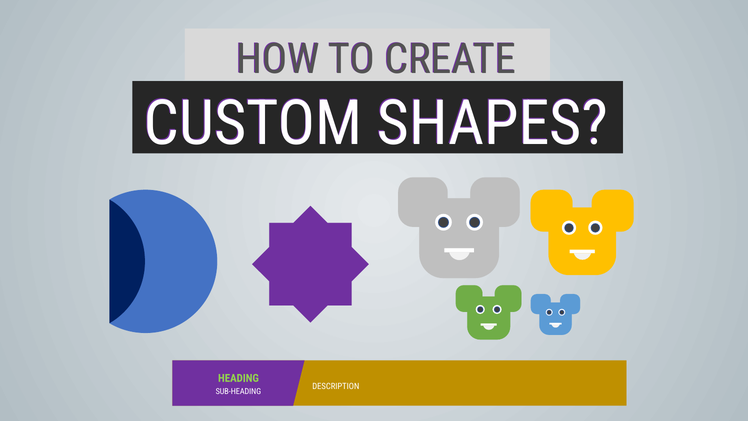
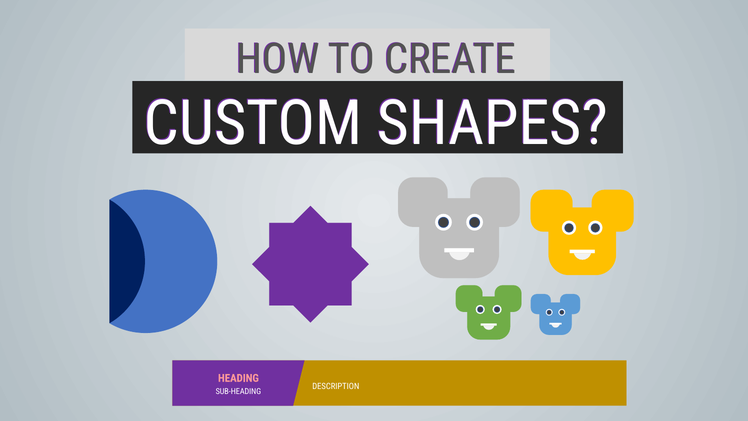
HEADING colour: light green -> pink (238, 378)
